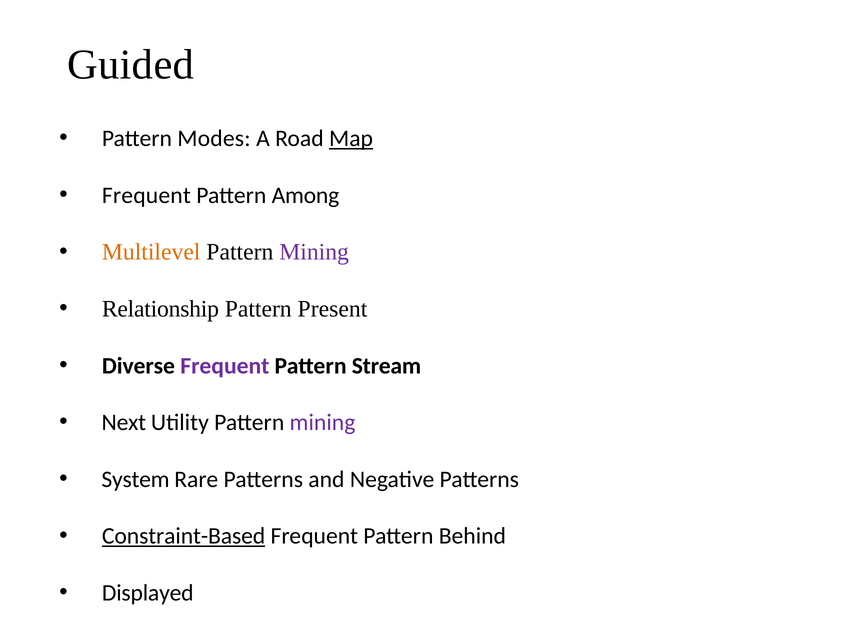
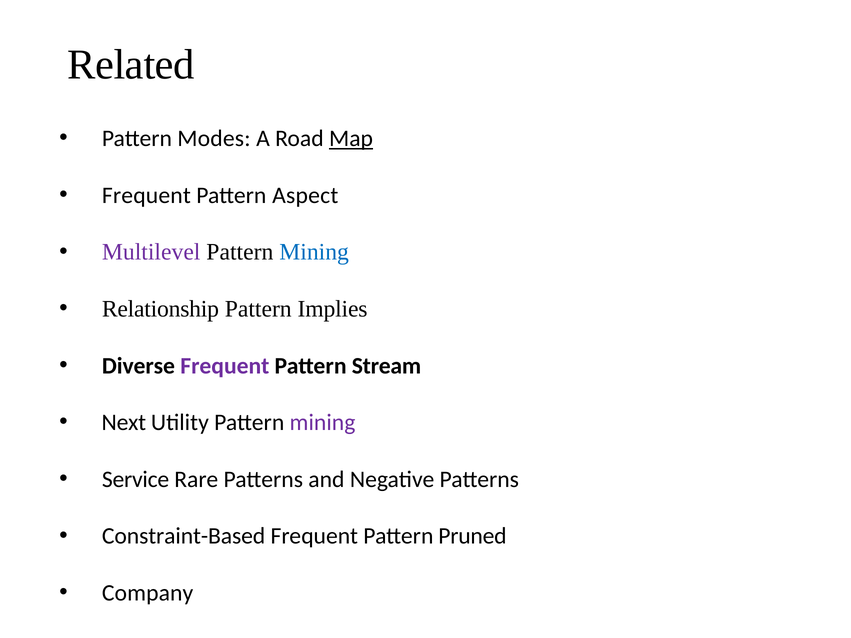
Guided: Guided -> Related (131, 64)
Among: Among -> Aspect (305, 195)
Multilevel colour: orange -> purple (151, 252)
Mining colour: purple -> blue (314, 252)
Present: Present -> Implies (333, 309)
System: System -> Service (136, 480)
Constraint-Based underline: present -> none (184, 536)
Behind: Behind -> Pruned (472, 536)
Displayed: Displayed -> Company (148, 593)
